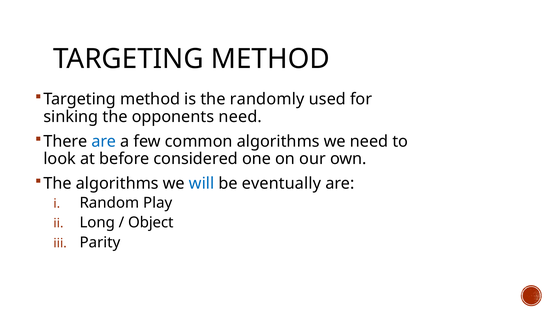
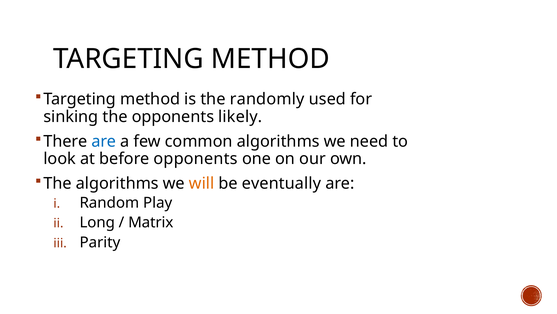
opponents need: need -> likely (240, 117)
before considered: considered -> opponents (196, 159)
will colour: blue -> orange (202, 183)
Object: Object -> Matrix (151, 222)
